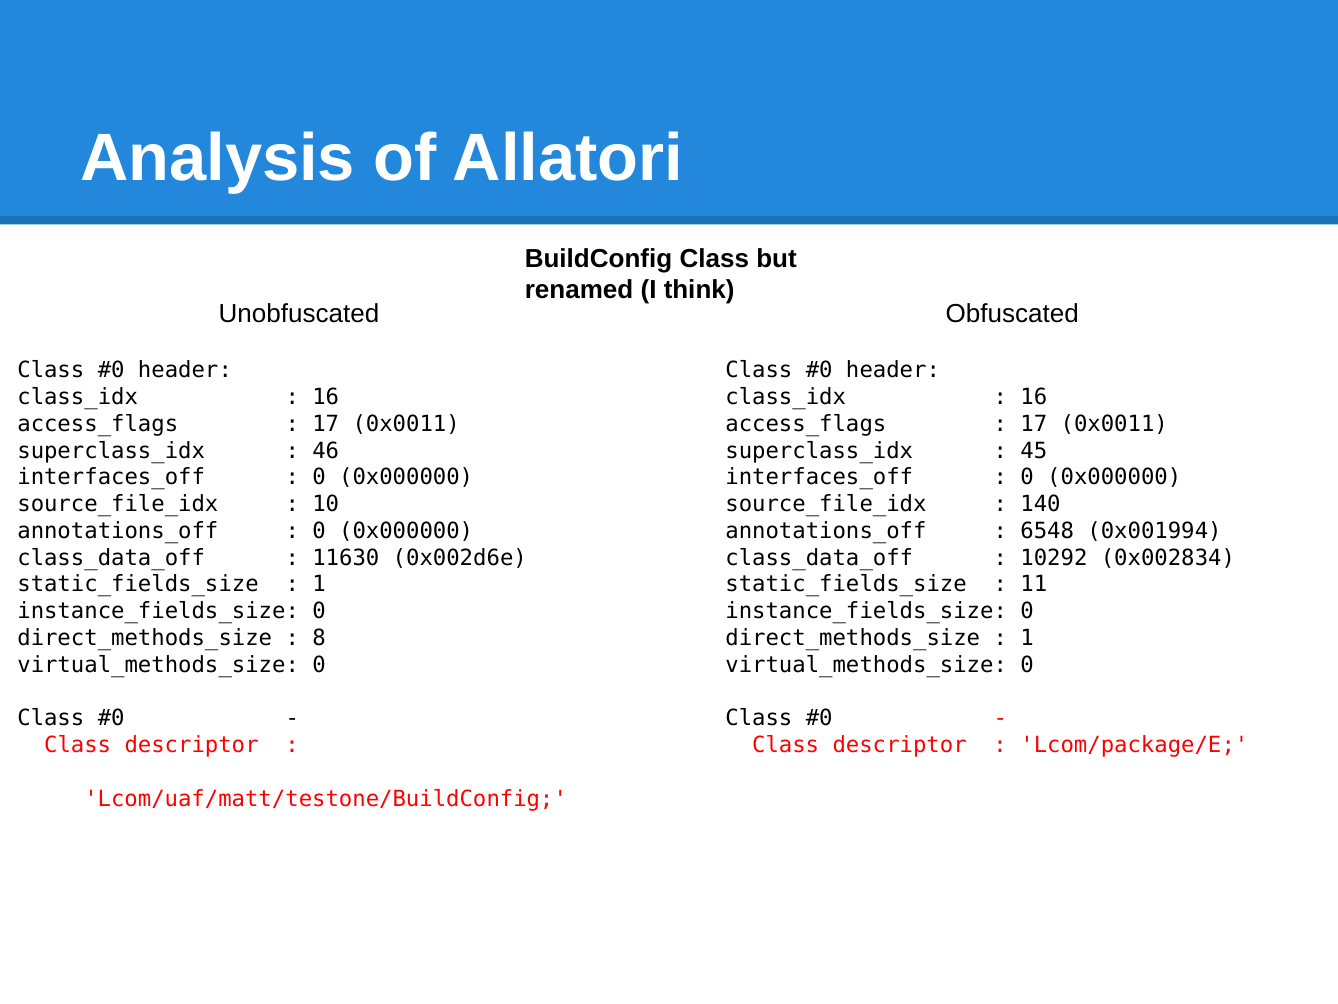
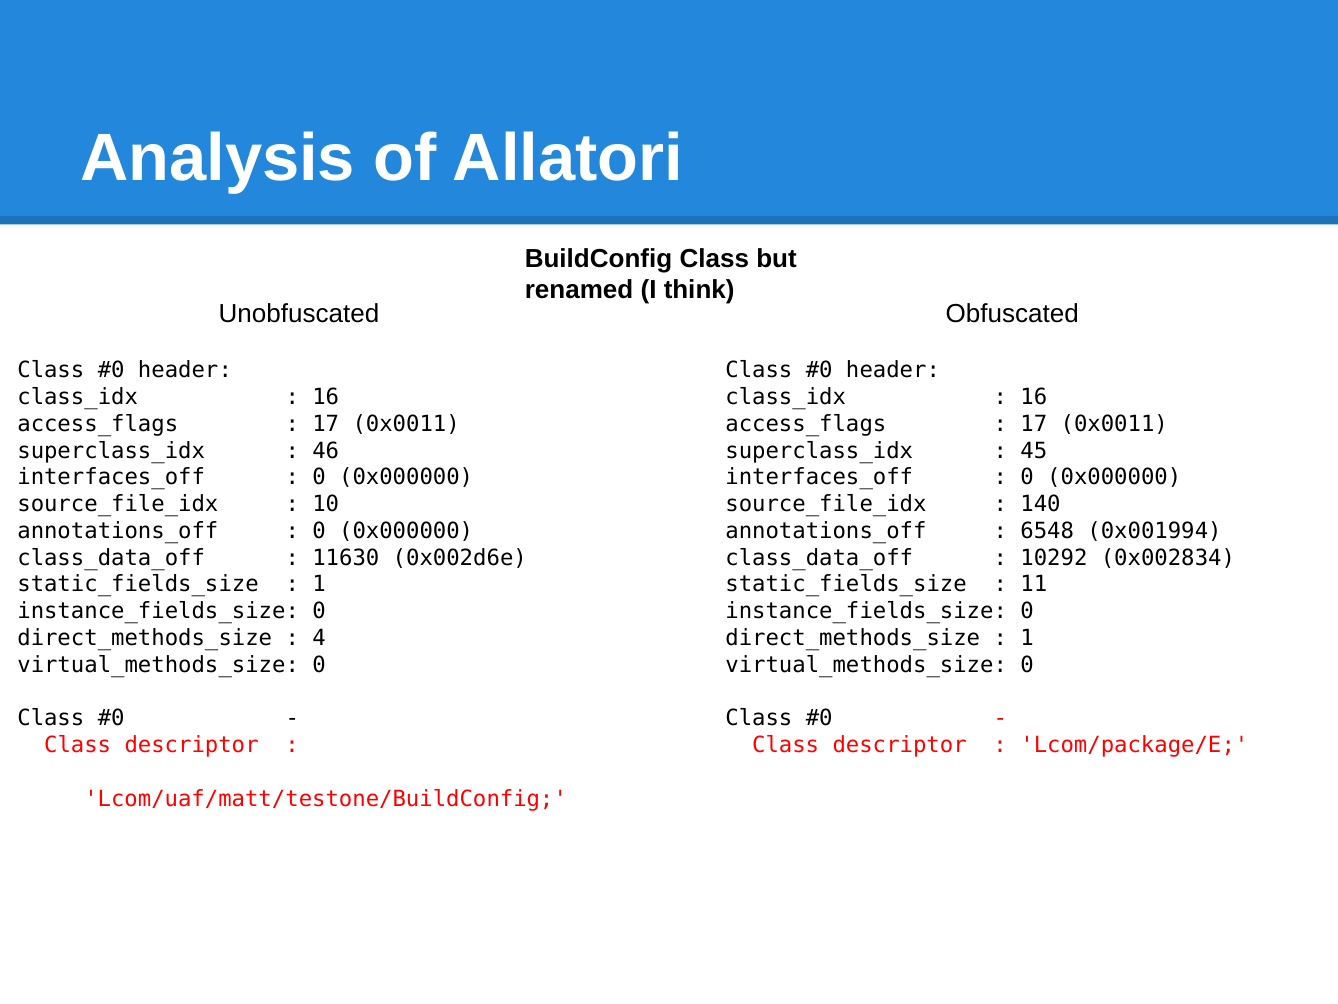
8: 8 -> 4 (319, 638)
